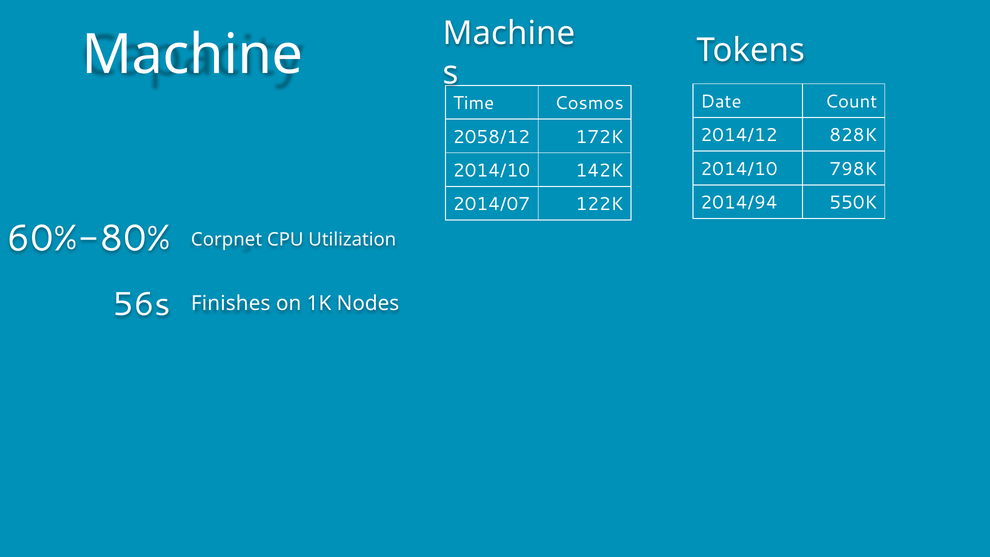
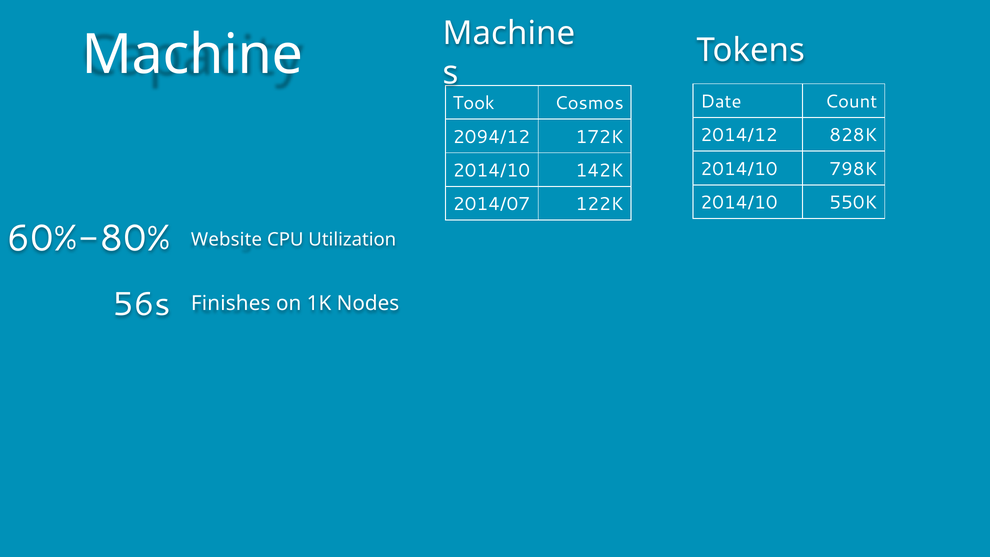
Time: Time -> Took (474, 103)
2058/12: 2058/12 -> 2094/12 (492, 137)
2014/94: 2014/94 -> 2014/10 (739, 203)
Corpnet: Corpnet -> Website (226, 239)
